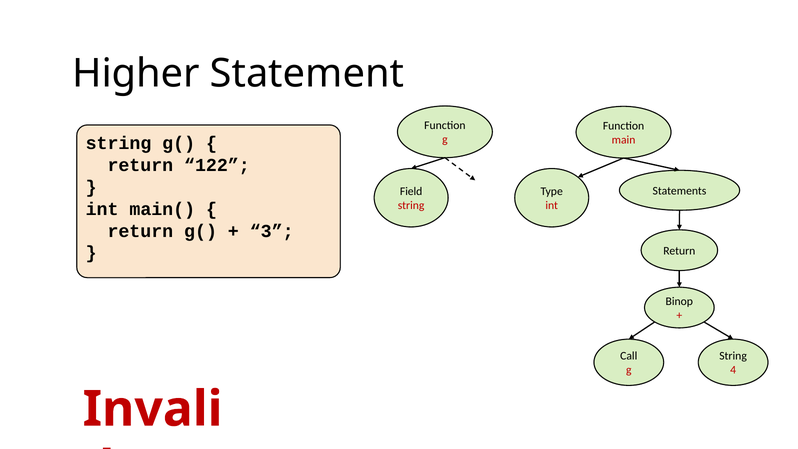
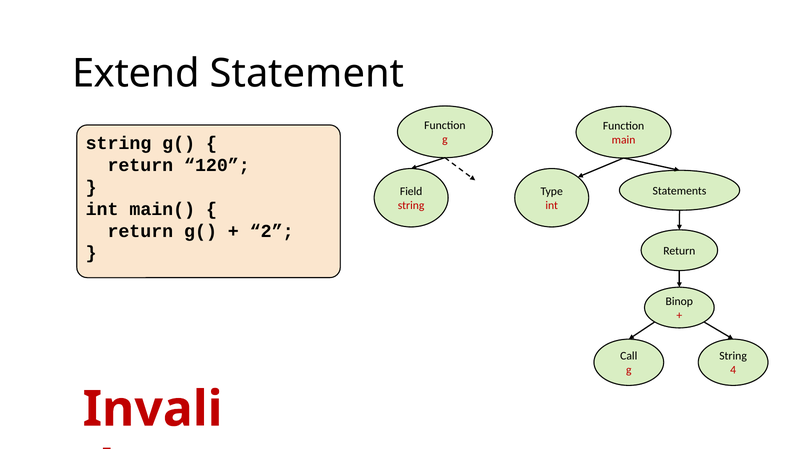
Higher: Higher -> Extend (136, 73)
122: 122 -> 120 (217, 165)
3: 3 -> 2 (272, 231)
